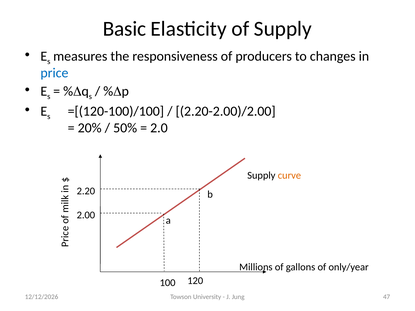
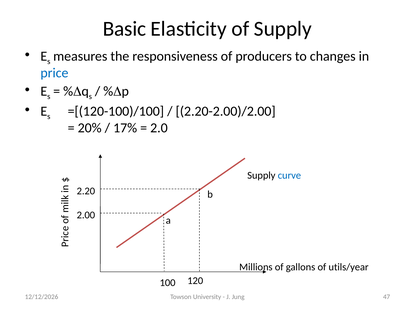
50%: 50% -> 17% (125, 128)
curve colour: orange -> blue (289, 176)
only/year: only/year -> utils/year (349, 267)
